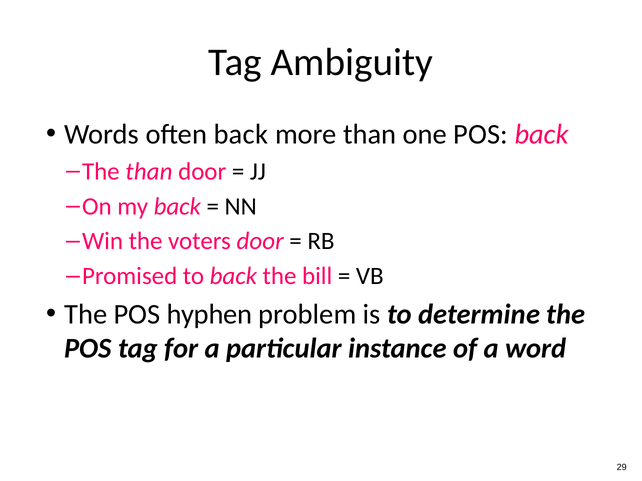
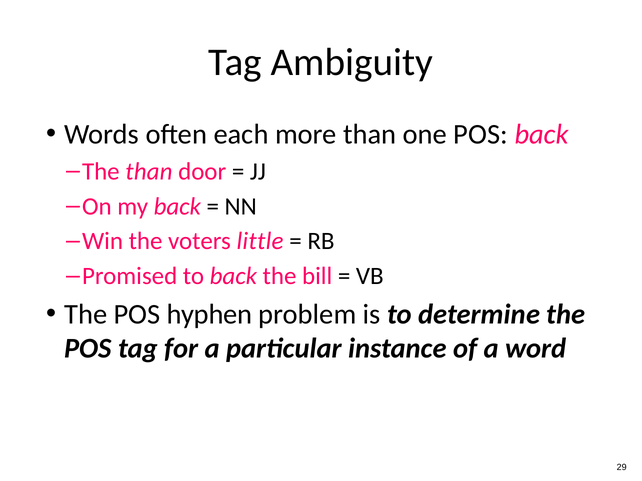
often back: back -> each (241, 135)
voters door: door -> little (260, 242)
